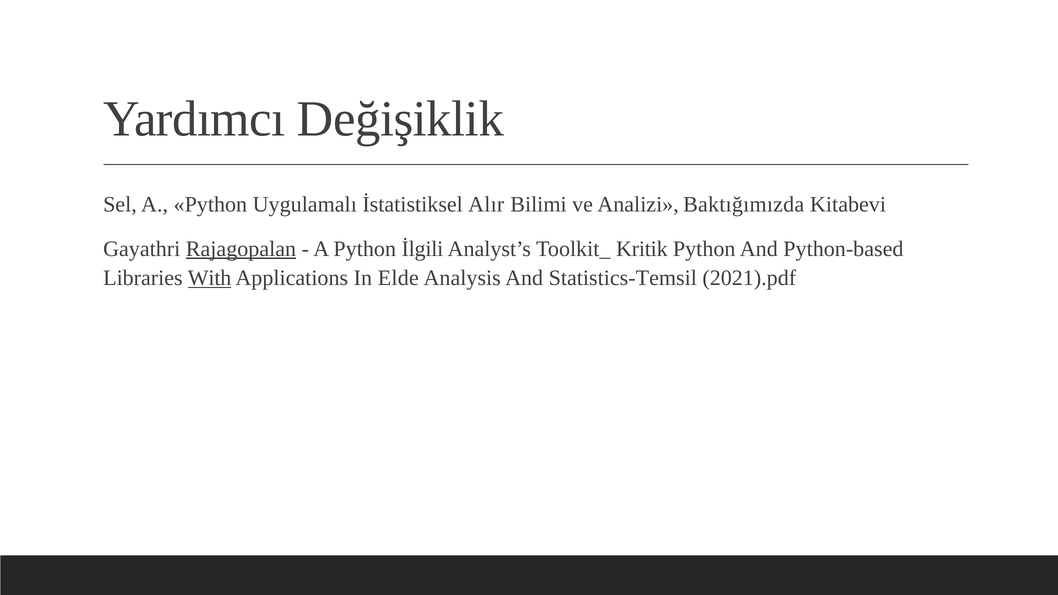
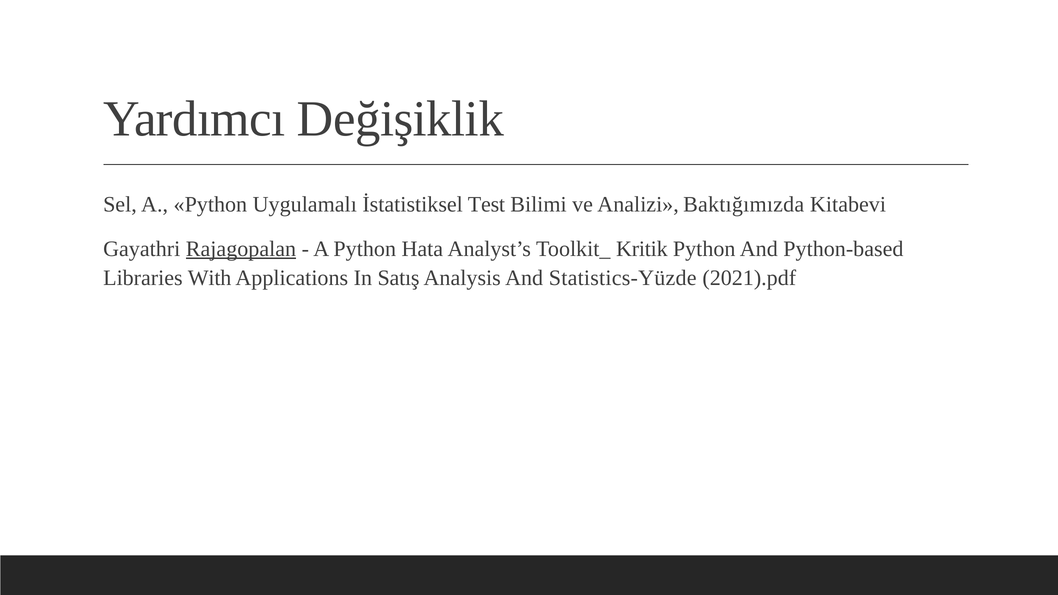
Alır: Alır -> Test (486, 204)
İlgili: İlgili -> Hata (422, 249)
With underline: present -> none (210, 278)
Elde: Elde -> Satış (399, 278)
Statistics-Temsil: Statistics-Temsil -> Statistics-Yüzde (623, 278)
